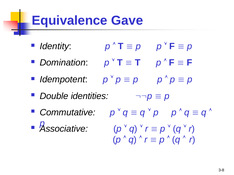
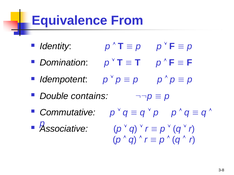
Gave: Gave -> From (127, 21)
identities: identities -> contains (90, 96)
